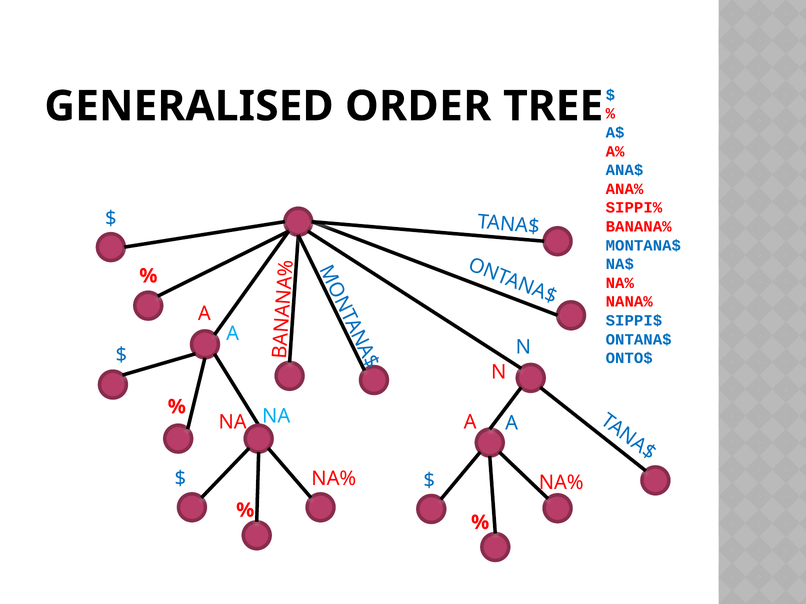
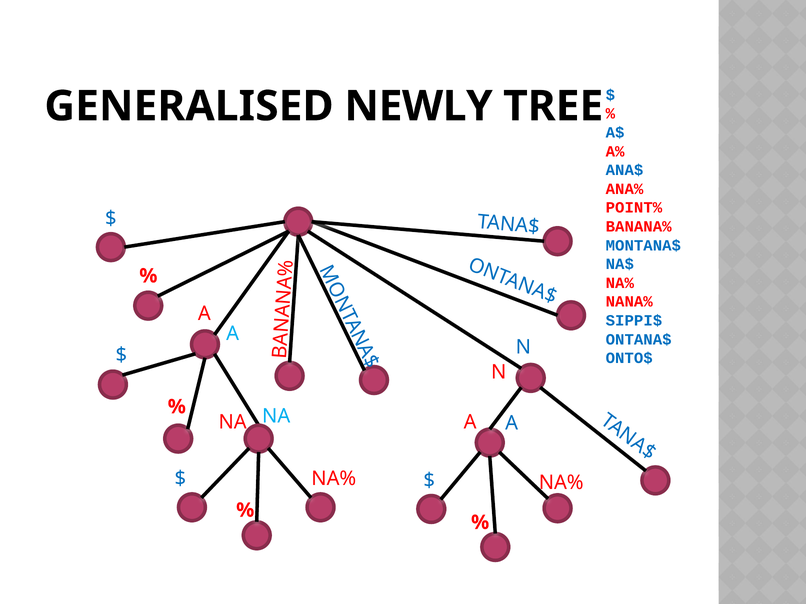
ORDER: ORDER -> NEWLY (419, 106)
SIPPI%: SIPPI% -> POINT% (634, 208)
